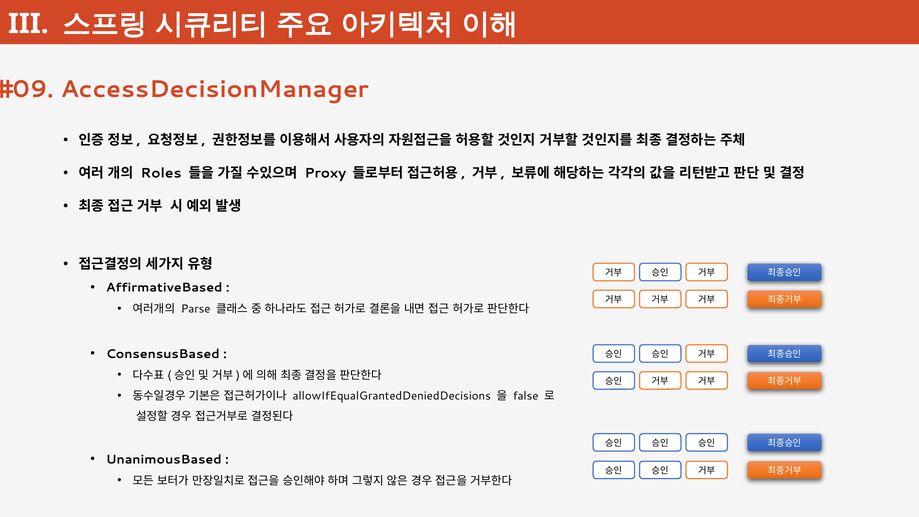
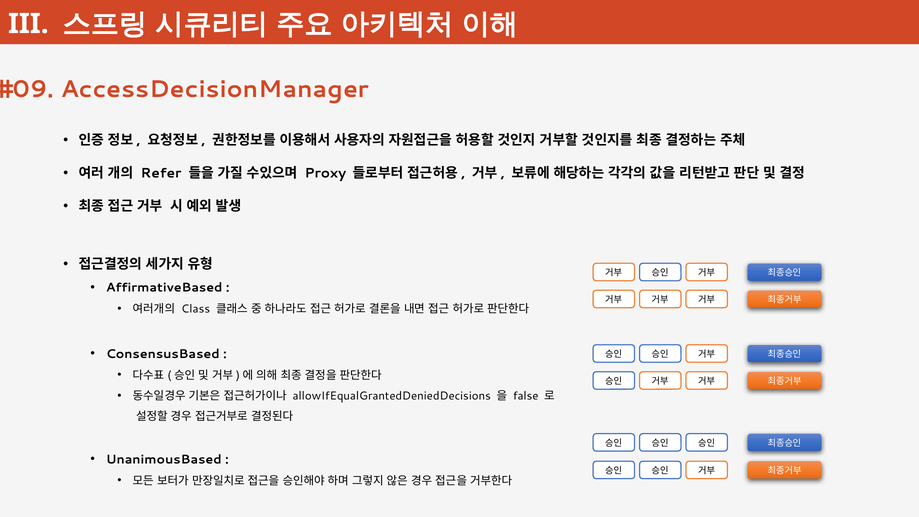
Roles: Roles -> Refer (161, 173)
Parse: Parse -> Class (196, 309)
